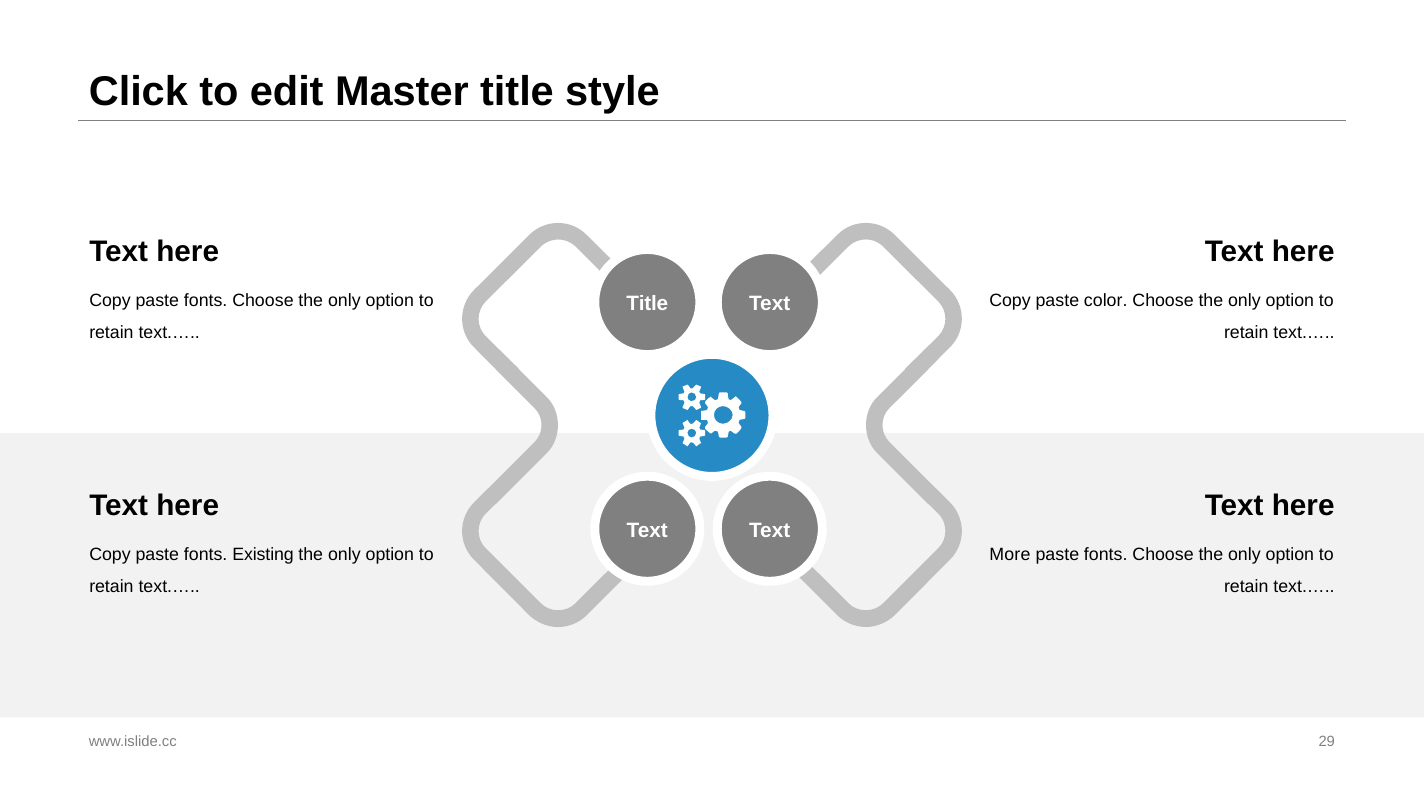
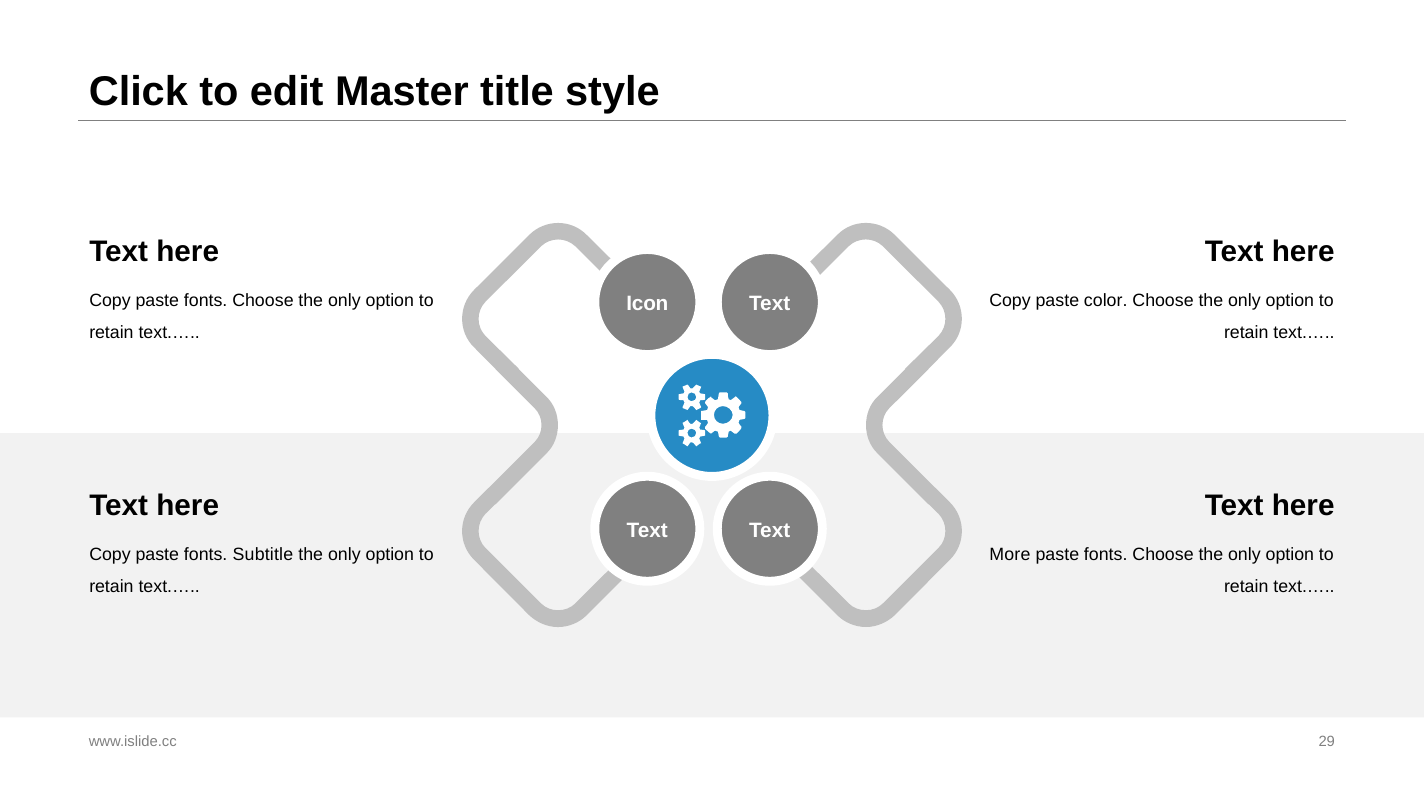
Title: Title -> Icon (647, 303)
Existing: Existing -> Subtitle (263, 555)
